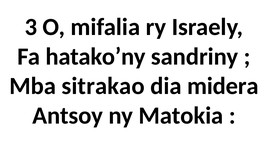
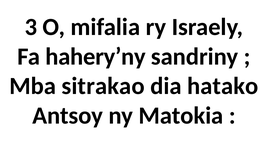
hatako’ny: hatako’ny -> hahery’ny (96, 56)
midera: midera -> hatako (223, 86)
